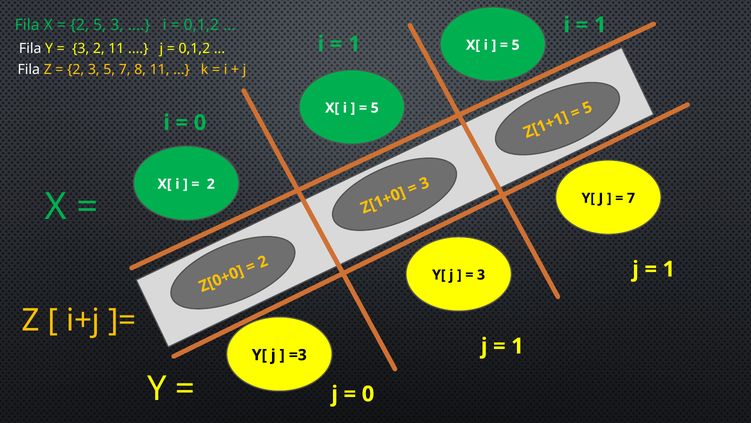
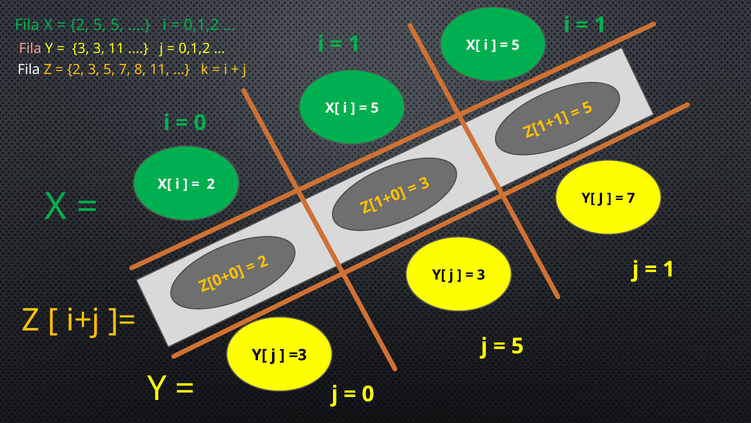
5 3: 3 -> 5 (117, 25)
Fila colour: white -> pink (30, 48)
3 2: 2 -> 3 (99, 48)
1: 1 -> 5 (517, 346)
